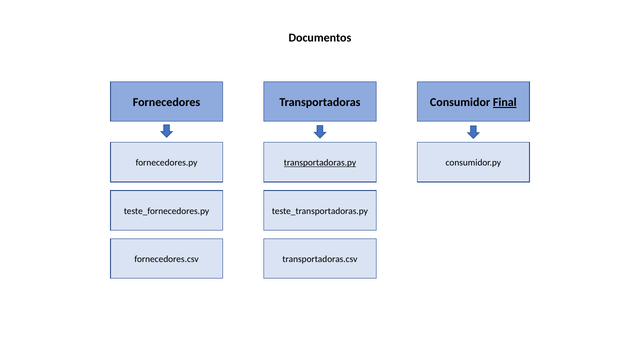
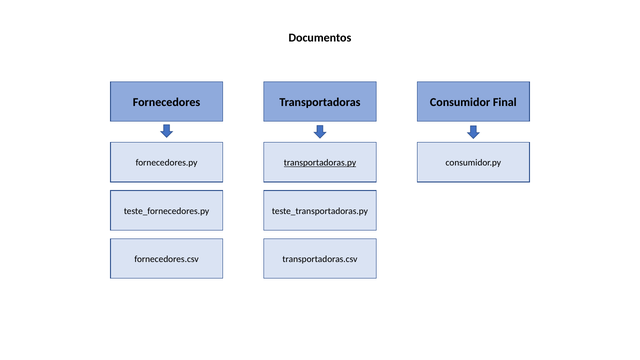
Final underline: present -> none (505, 102)
